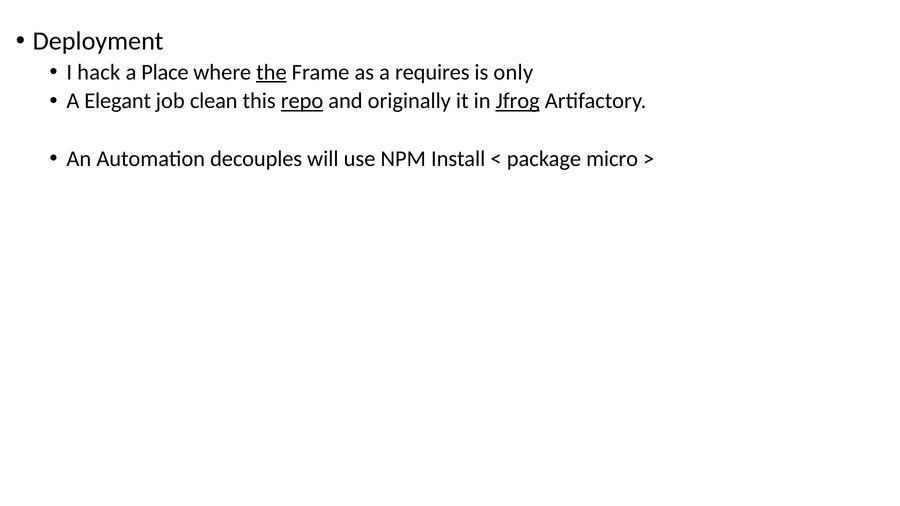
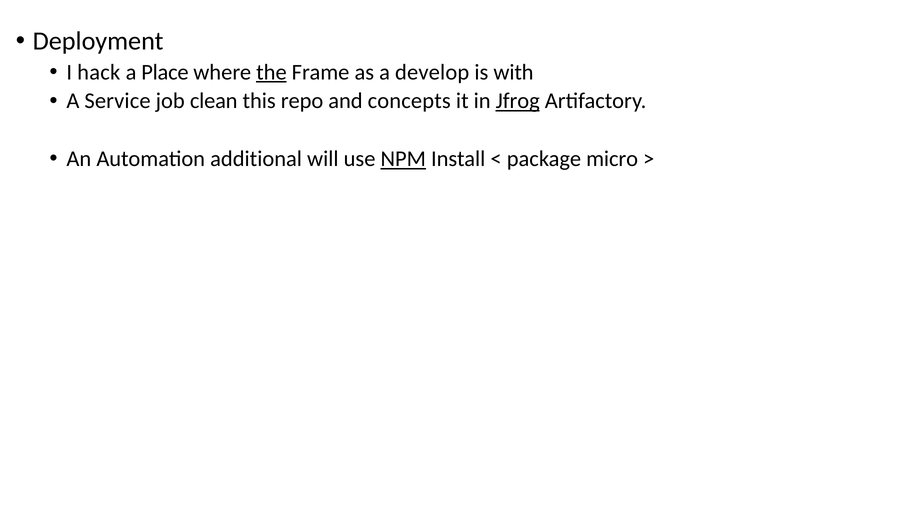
requires: requires -> develop (432, 72)
only: only -> with (514, 72)
Elegant: Elegant -> Service (118, 101)
repo underline: present -> none (302, 101)
originally: originally -> concepts (409, 101)
decouples: decouples -> additional (256, 159)
NPM underline: none -> present (403, 159)
